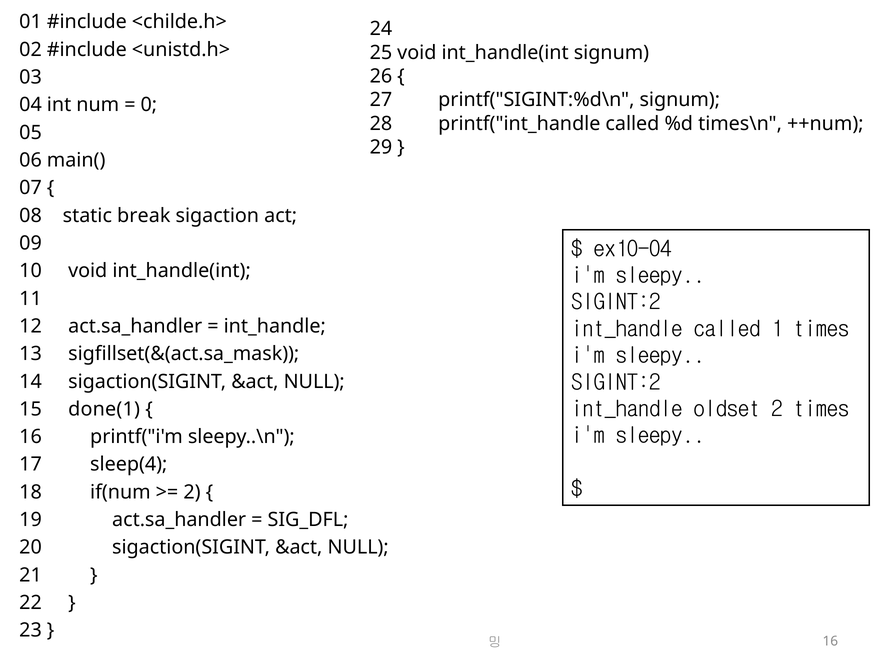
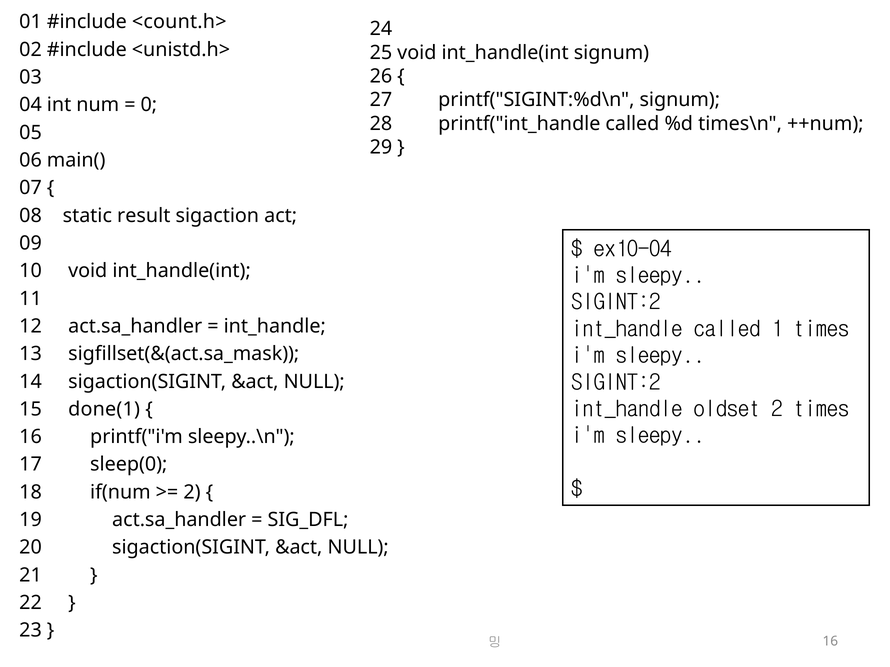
<childe.h>: <childe.h> -> <count.h> (179, 22)
break: break -> result (144, 216)
sleep(4: sleep(4 -> sleep(0 (129, 465)
